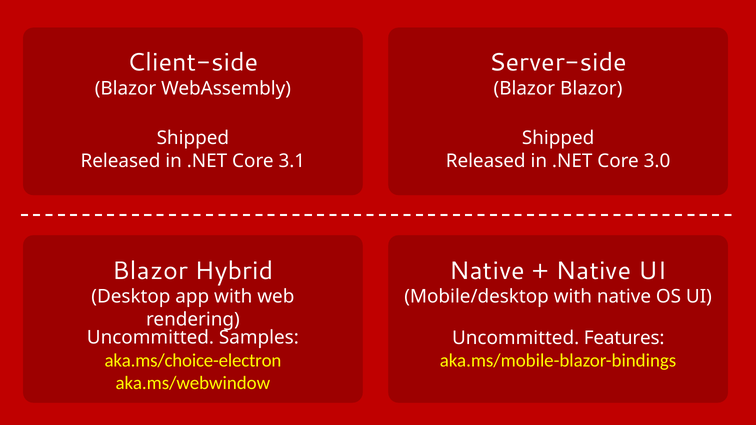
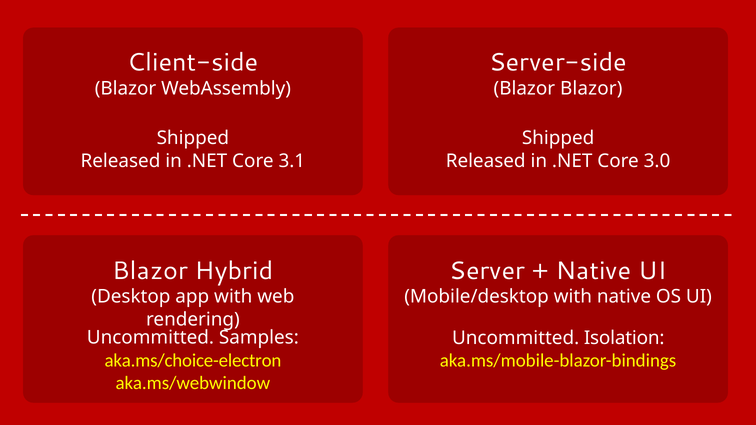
Native: Native -> Server (487, 271)
Features: Features -> Isolation (624, 338)
